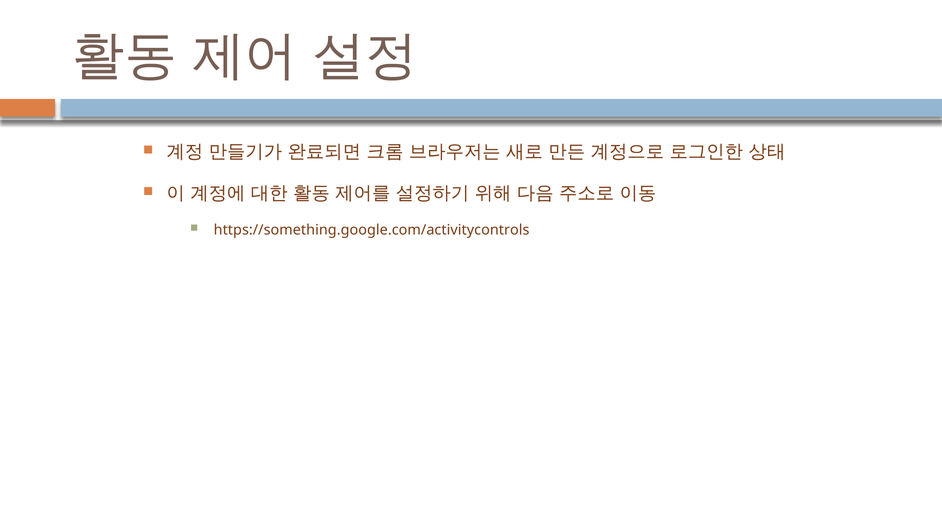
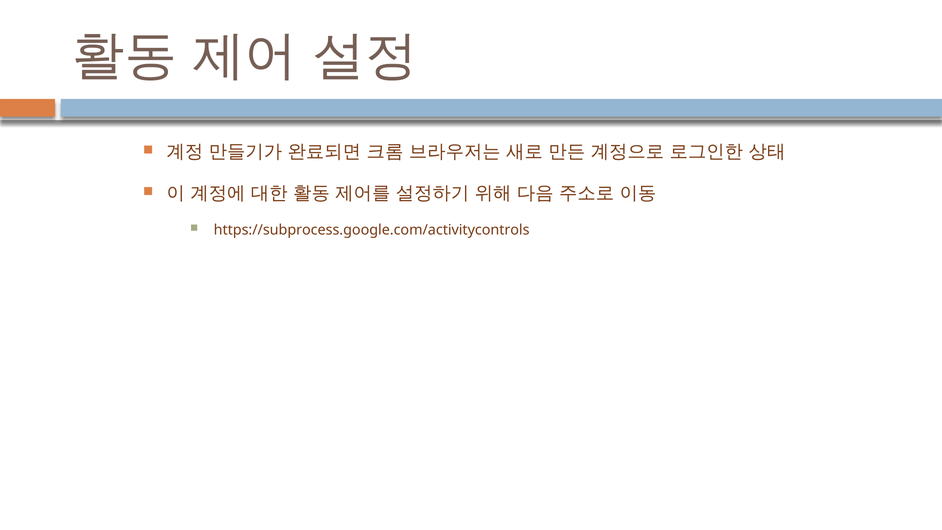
https://something.google.com/activitycontrols: https://something.google.com/activitycontrols -> https://subprocess.google.com/activitycontrols (372, 230)
